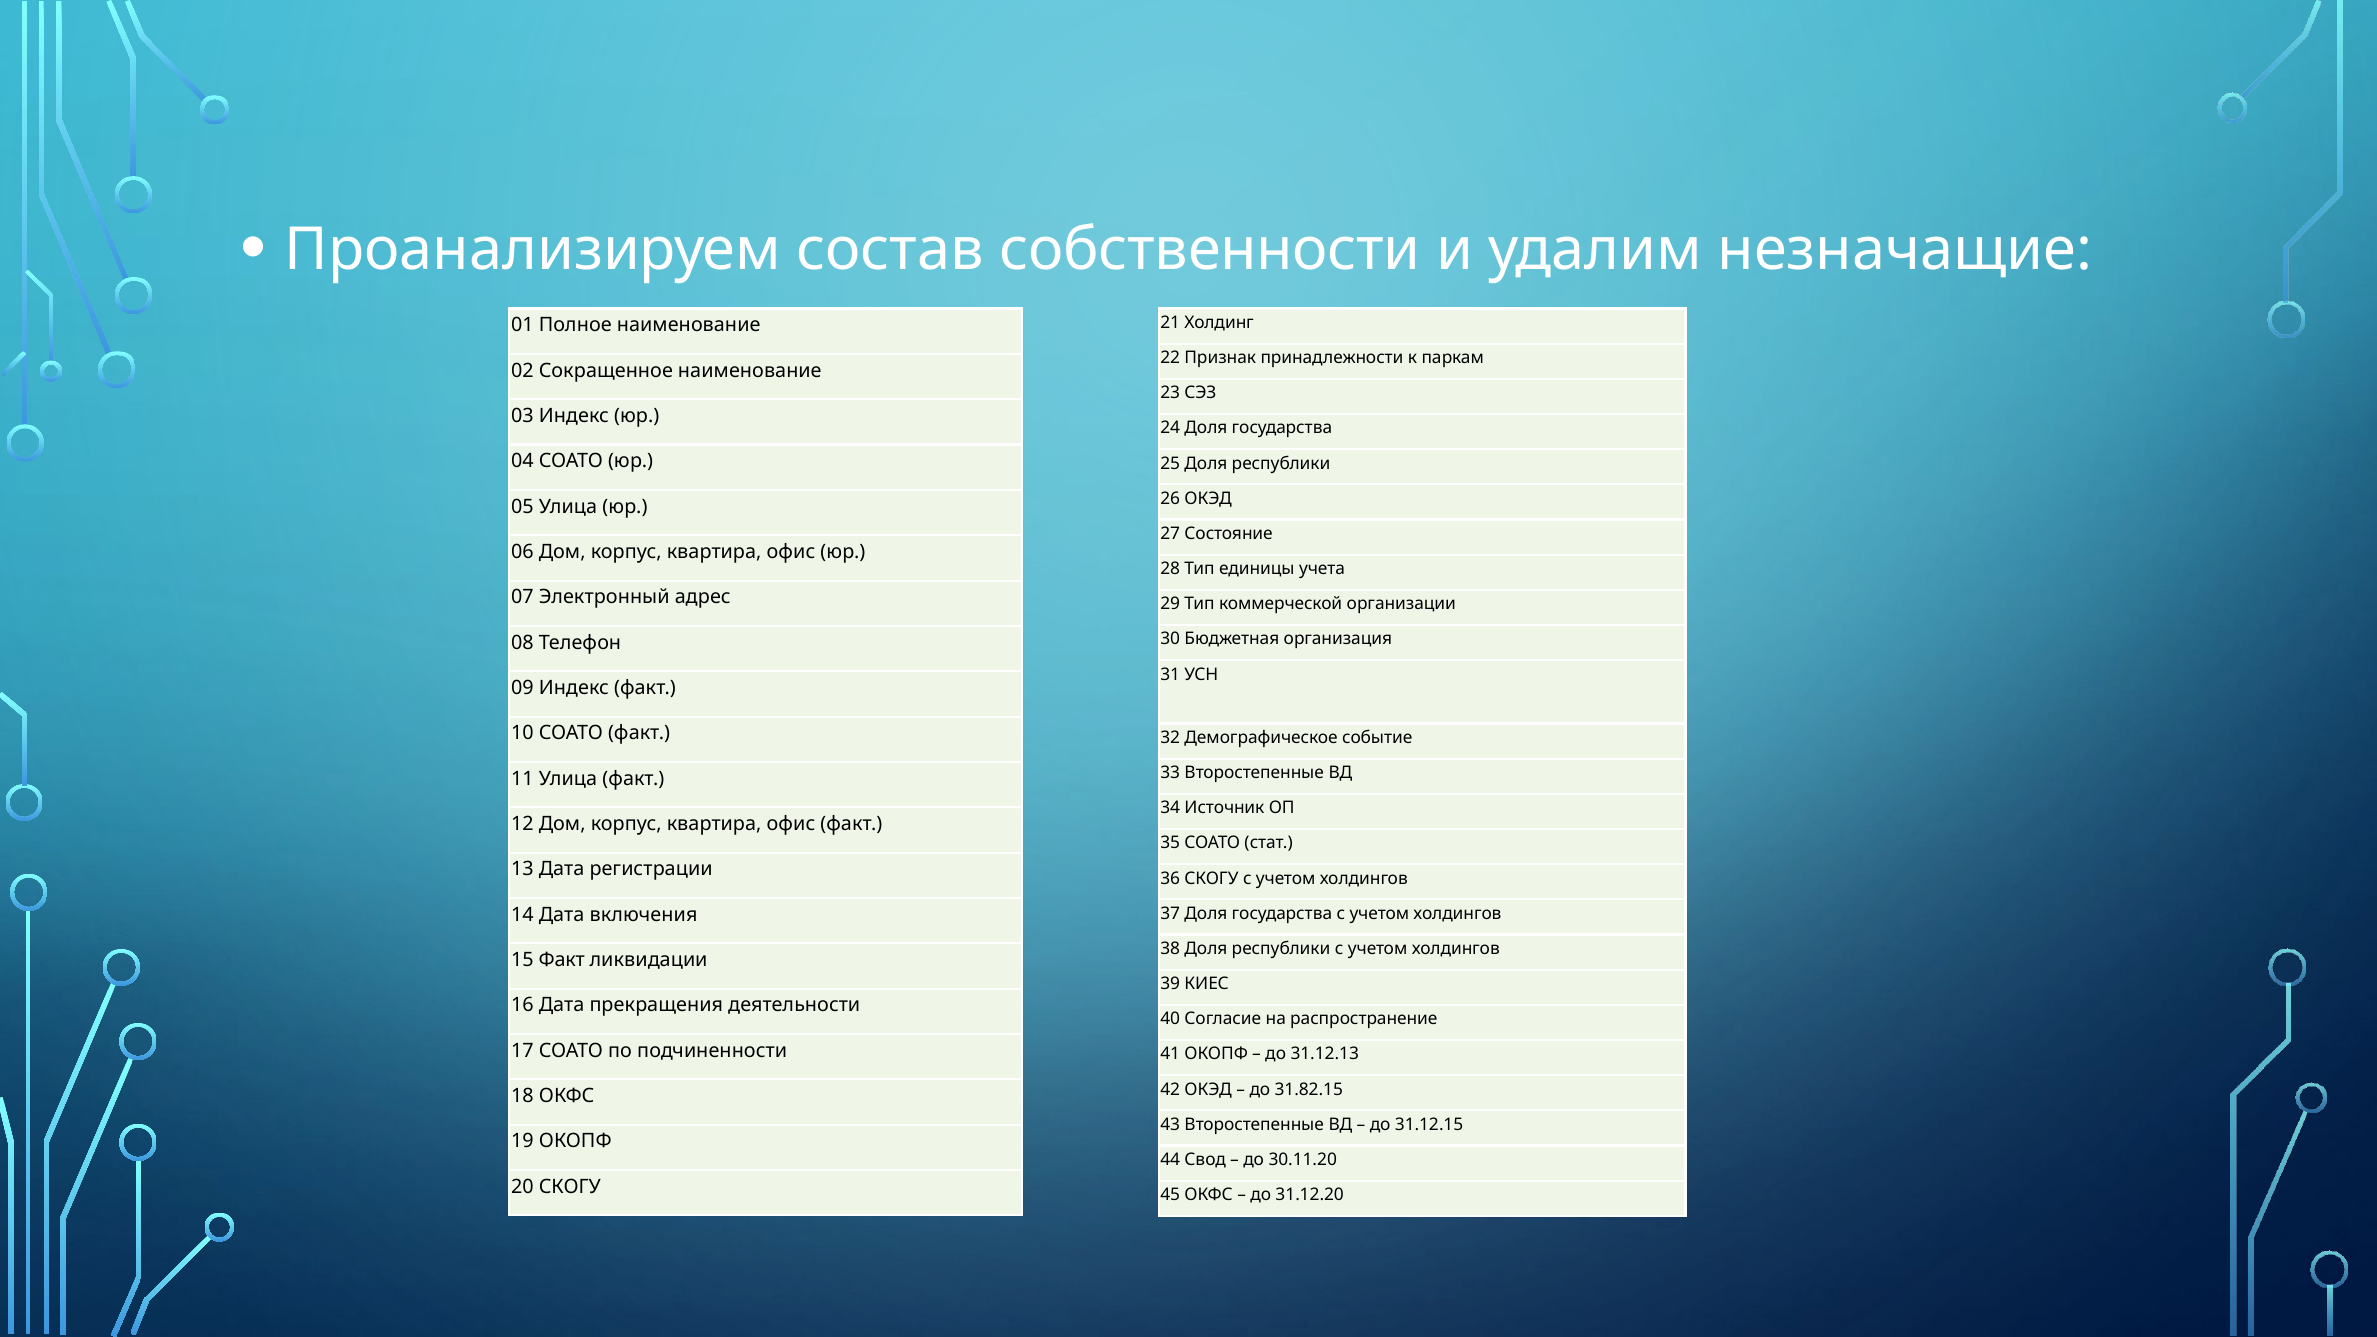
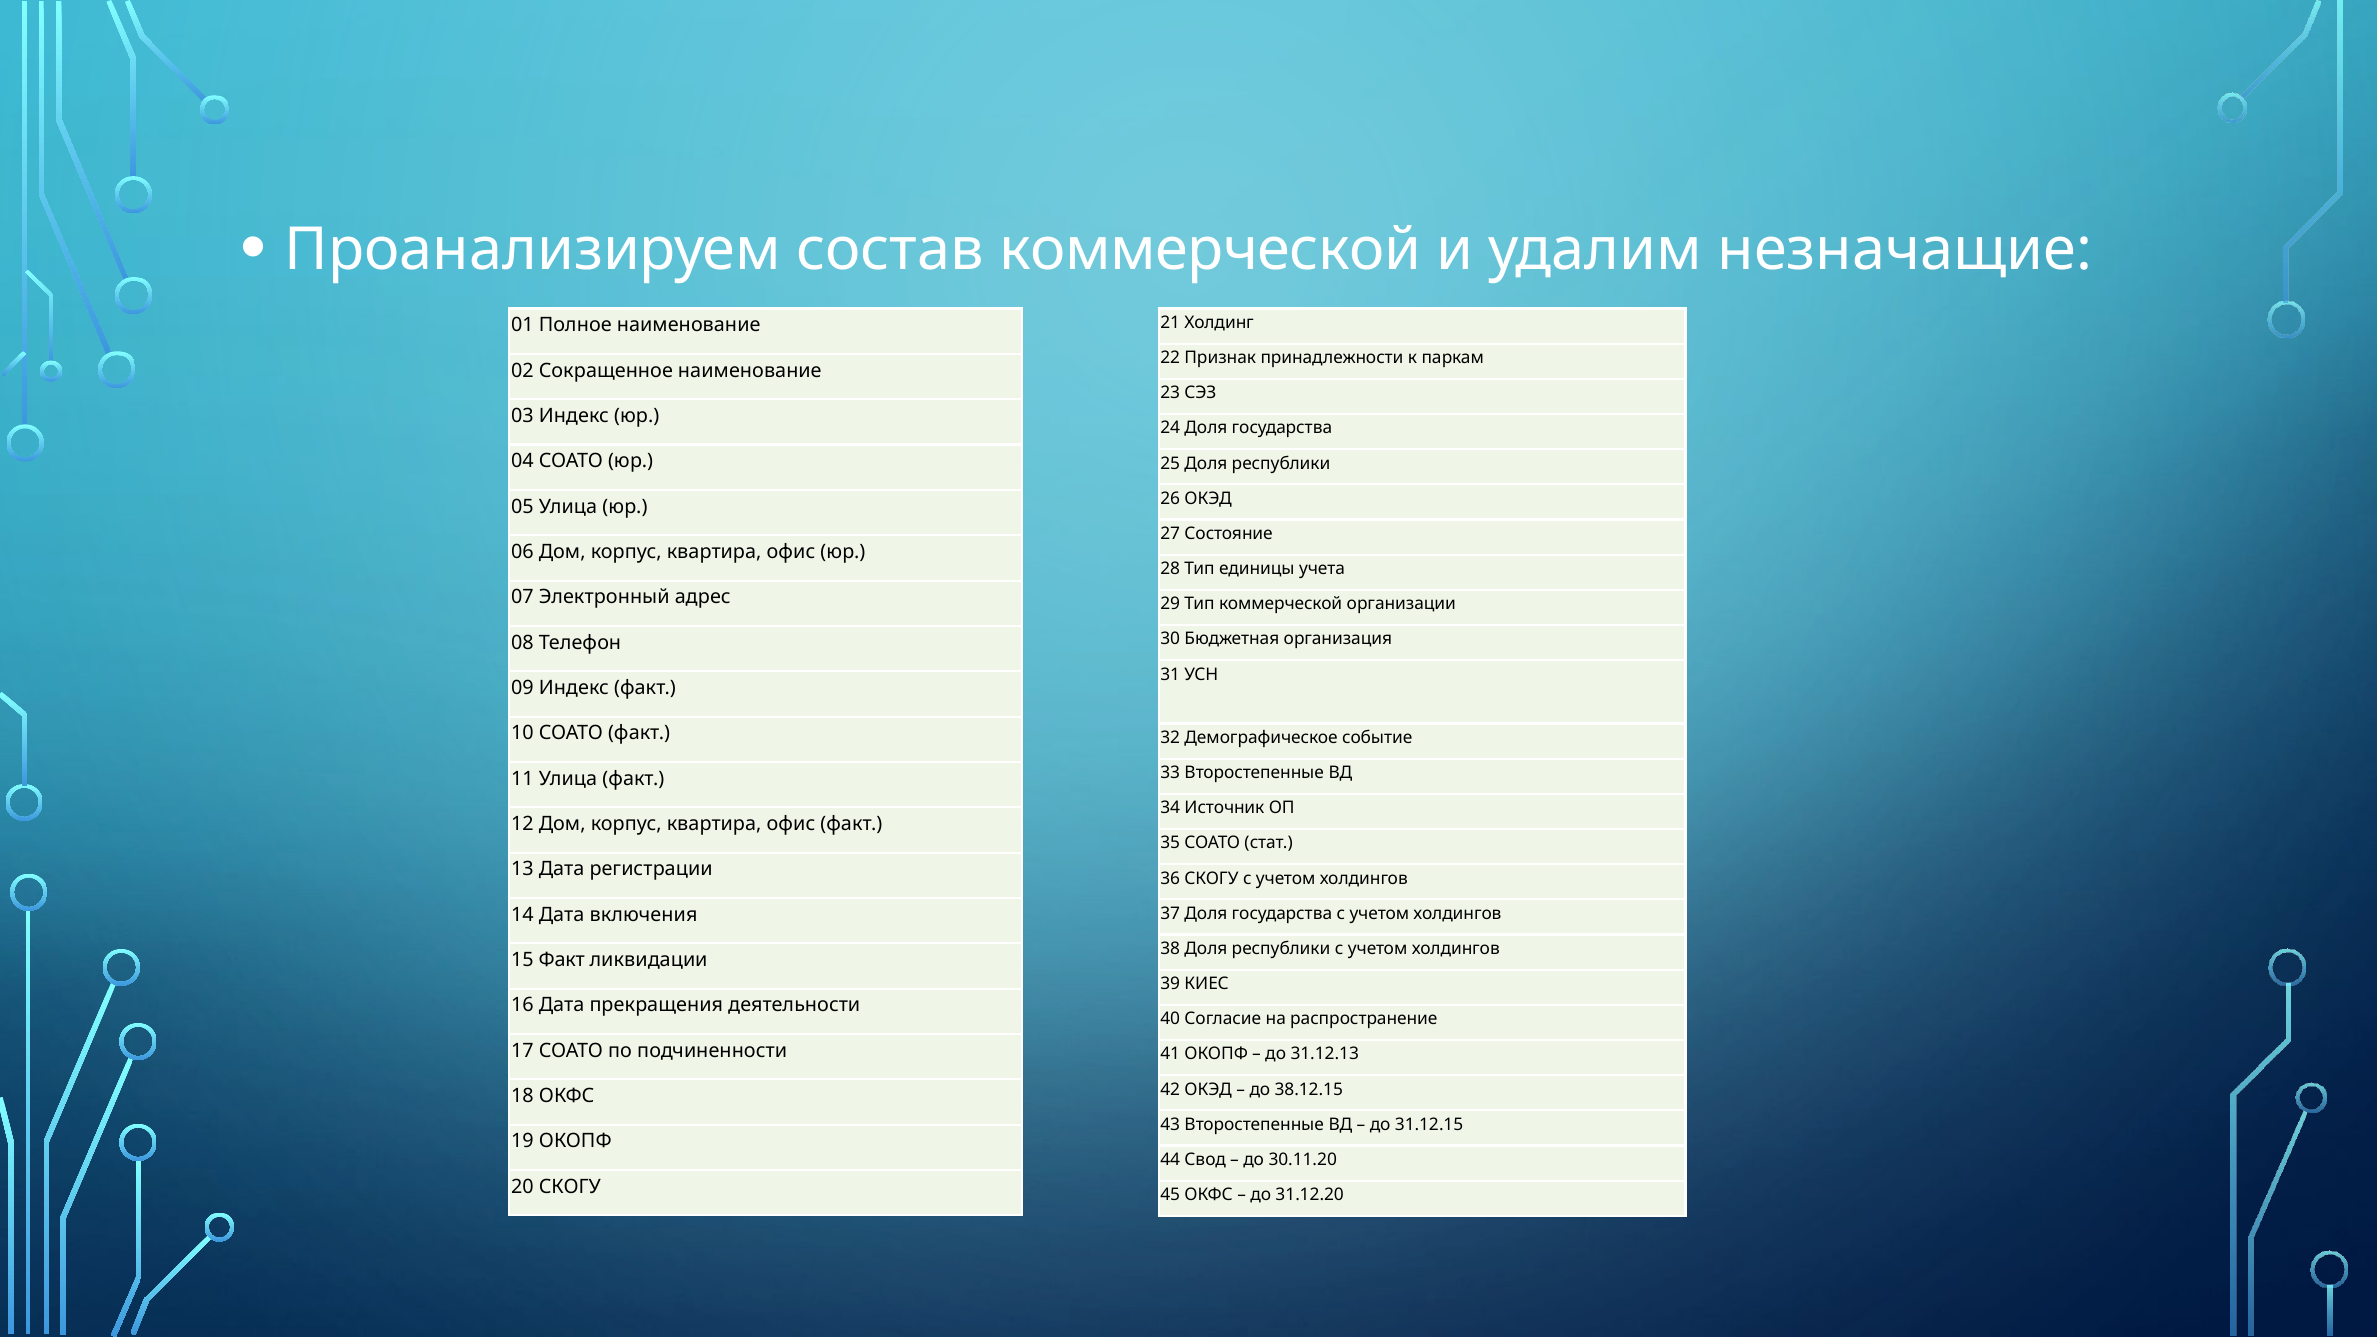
состав собственности: собственности -> коммерческой (1210, 250)
31.82.15: 31.82.15 -> 38.12.15 (1309, 1089)
